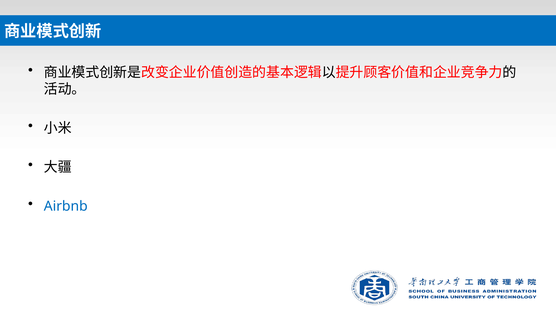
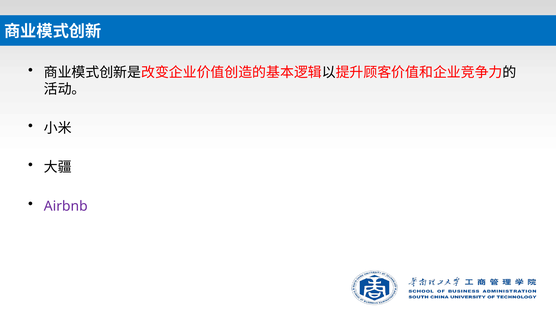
Airbnb colour: blue -> purple (66, 206)
